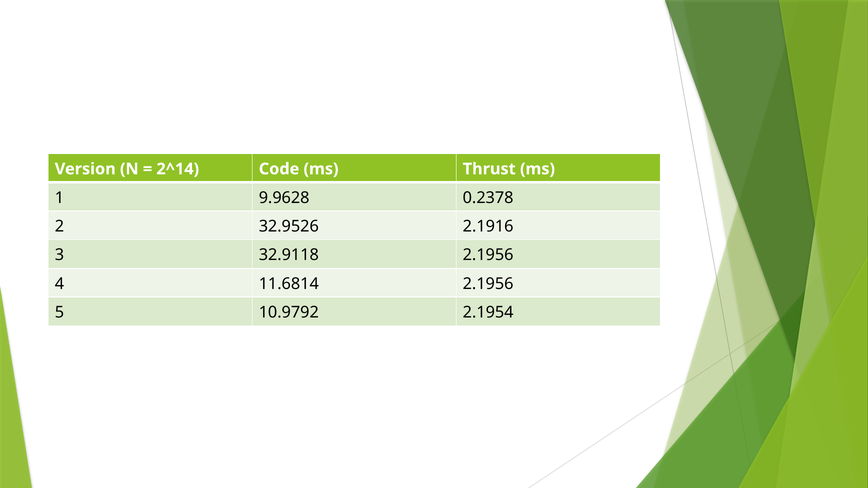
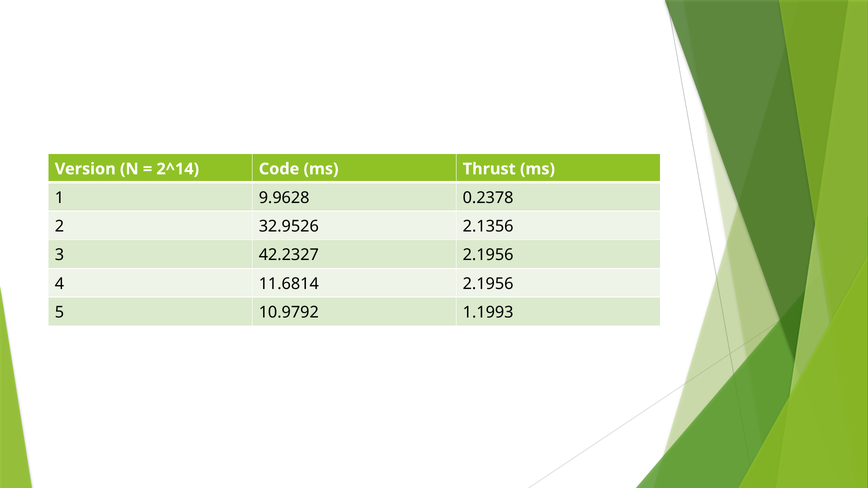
2.1916: 2.1916 -> 2.1356 (488, 226)
32.9118: 32.9118 -> 42.2327 (289, 255)
2.1954: 2.1954 -> 1.1993 (488, 312)
